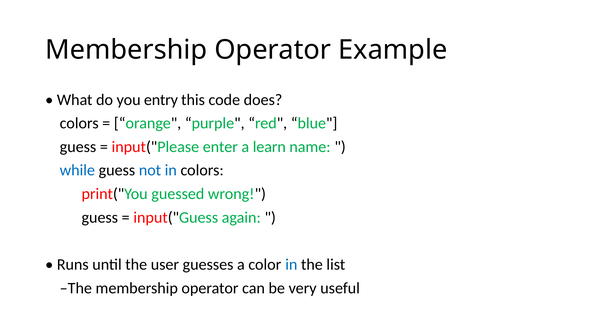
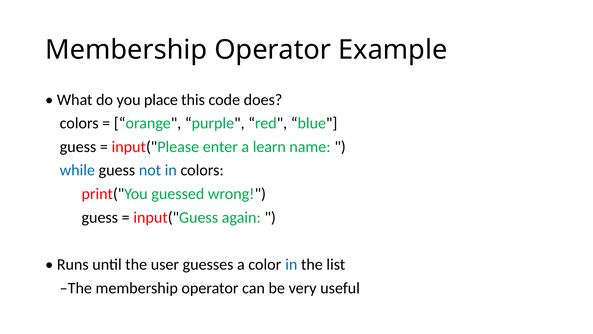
entry: entry -> place (161, 100)
